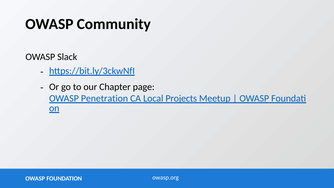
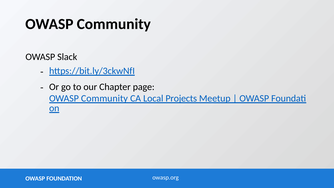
Penetration: Penetration -> Community (104, 98)
